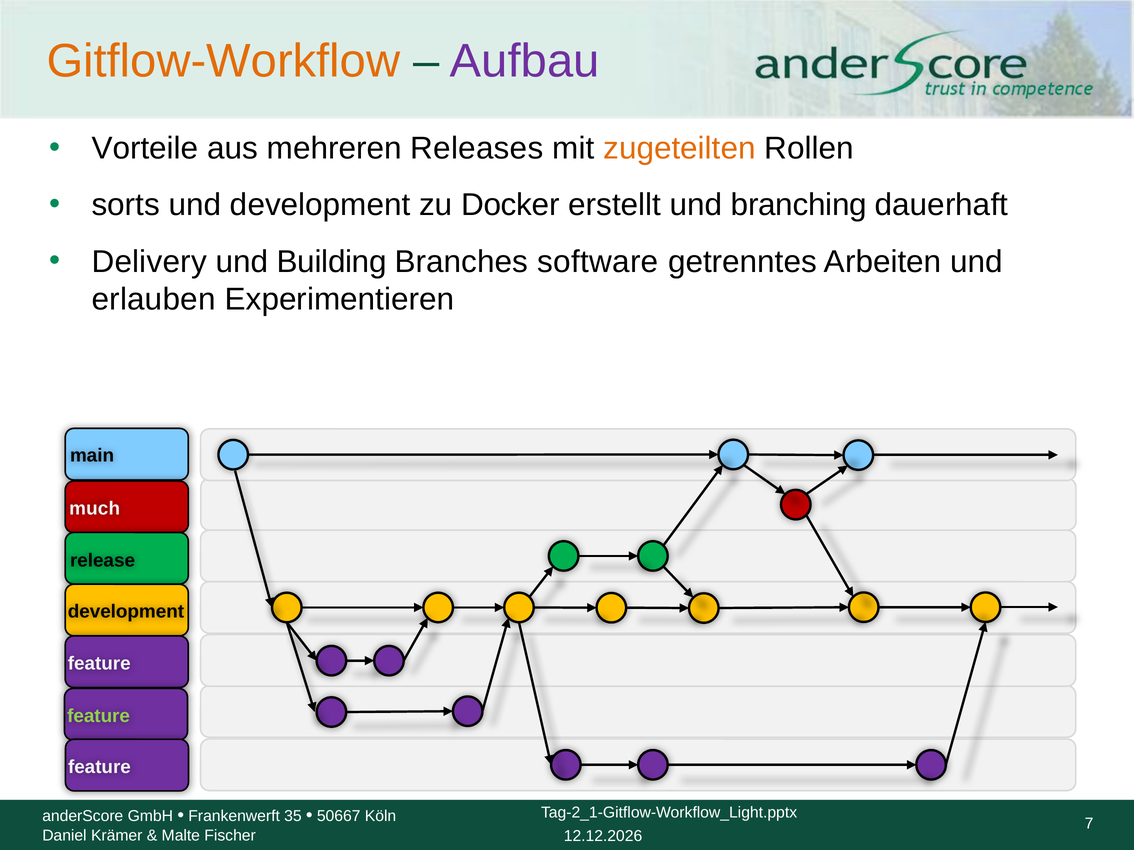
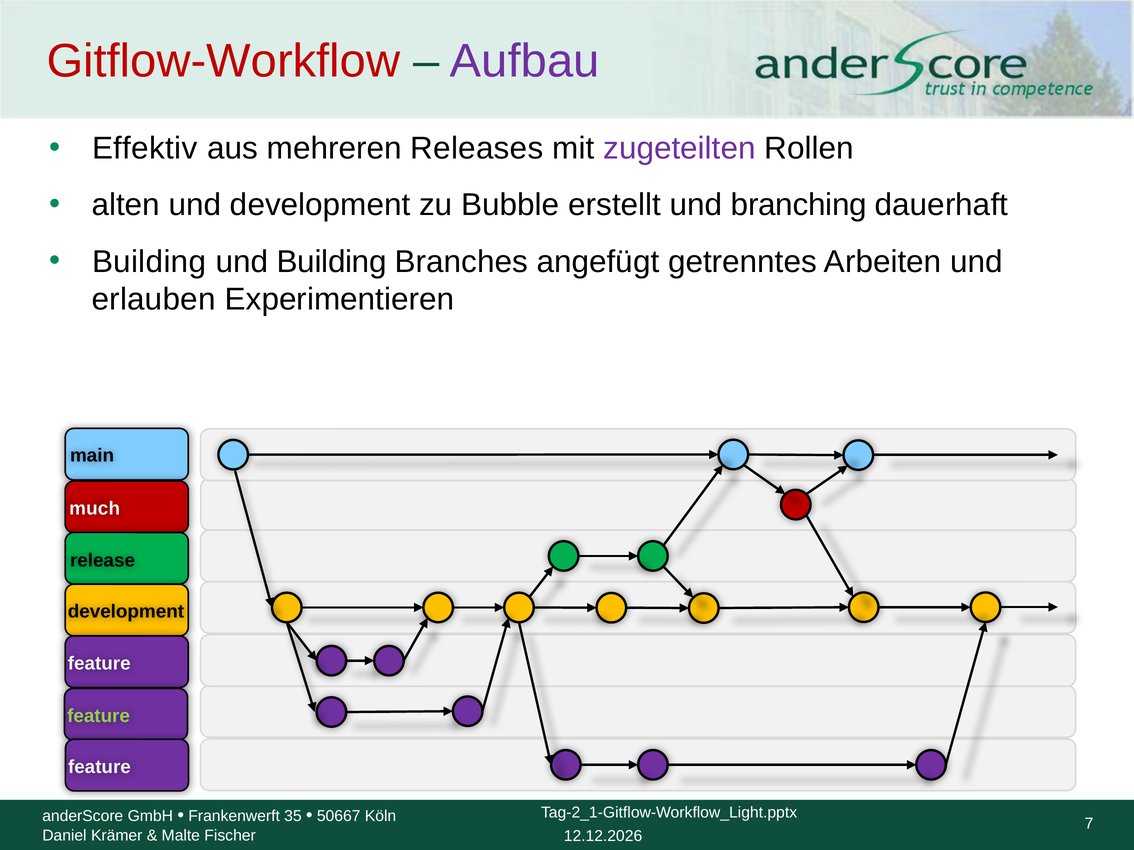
Gitflow-Workflow colour: orange -> red (223, 61)
Vorteile: Vorteile -> Effektiv (145, 148)
zugeteilten colour: orange -> purple (679, 148)
sorts: sorts -> alten (126, 205)
Docker: Docker -> Bubble (510, 205)
Delivery: Delivery -> Building (149, 262)
software: software -> angefügt (598, 262)
